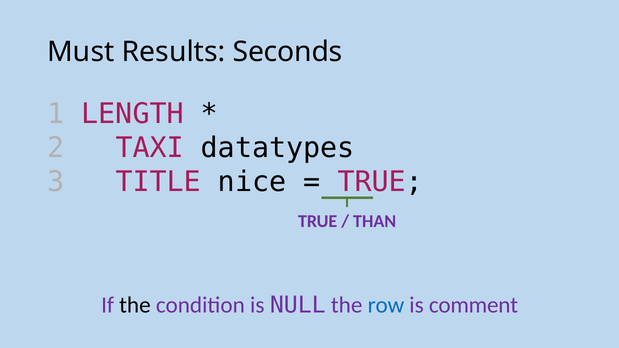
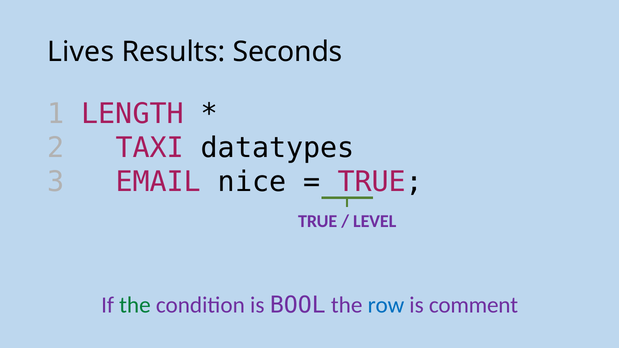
Must: Must -> Lives (81, 52)
TITLE: TITLE -> EMAIL (158, 182)
THAN: THAN -> LEVEL (375, 221)
the colour: black -> green (135, 305)
NULL: NULL -> BOOL (298, 305)
